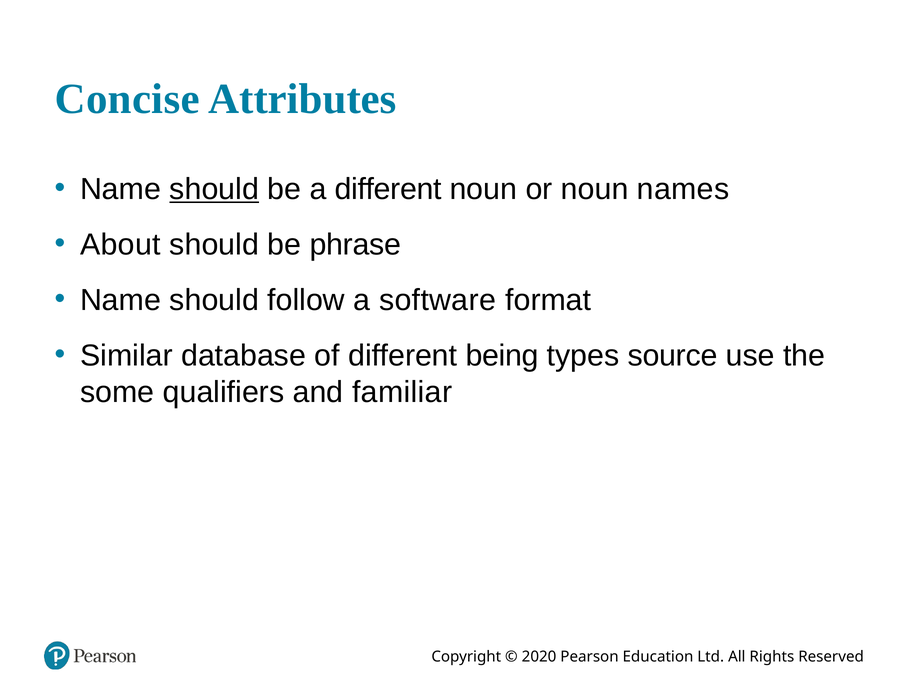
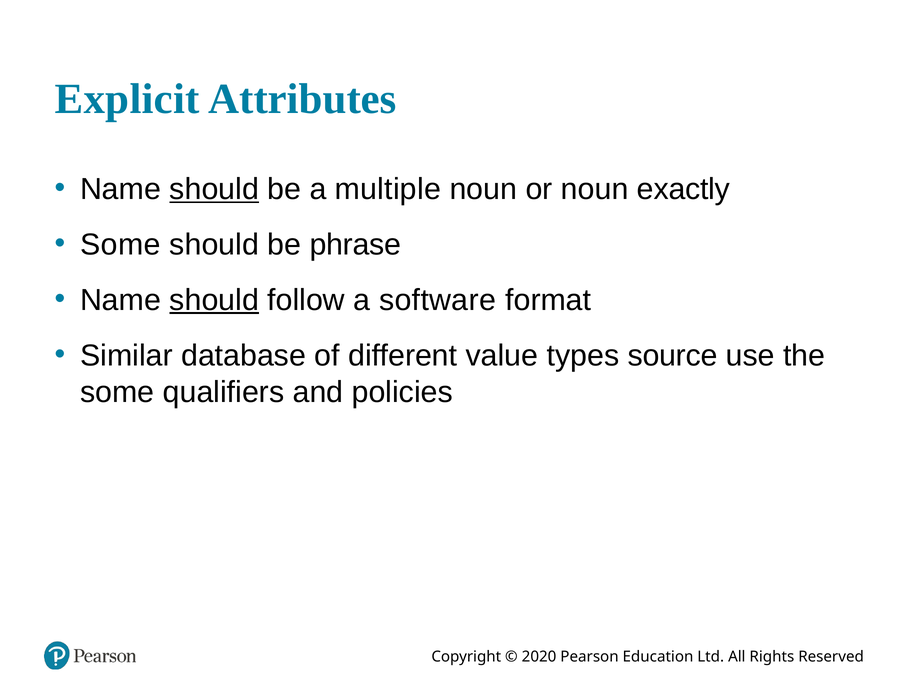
Concise: Concise -> Explicit (127, 99)
a different: different -> multiple (388, 189)
names: names -> exactly (683, 189)
About: About -> Some (120, 244)
should underline: none -> present (214, 300)
being: being -> value (502, 355)
familiar: familiar -> policies (402, 392)
